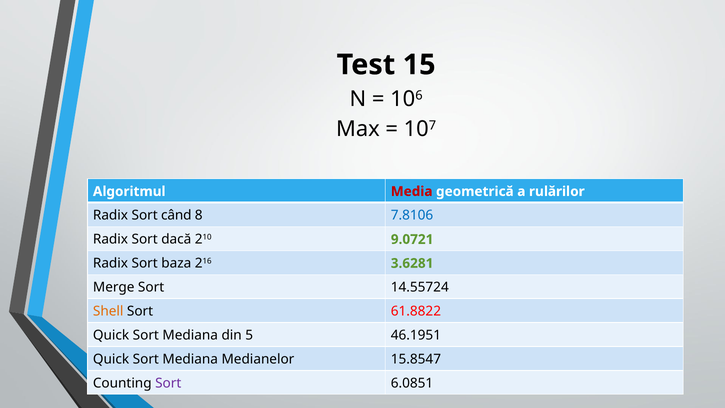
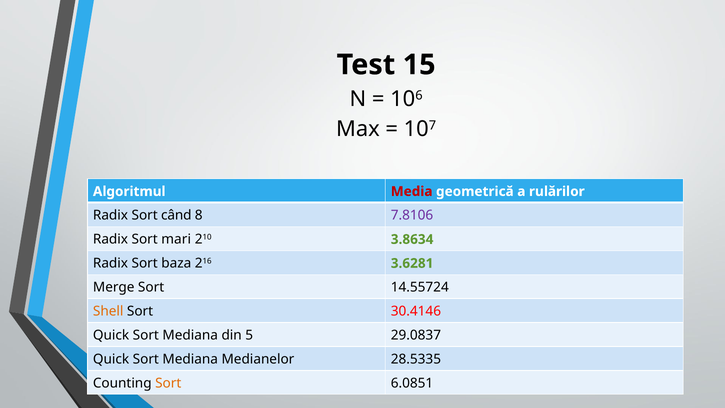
7.8106 colour: blue -> purple (412, 215)
dacă: dacă -> mari (176, 239)
9.0721: 9.0721 -> 3.8634 (412, 239)
61.8822: 61.8822 -> 30.4146 (416, 311)
46.1951: 46.1951 -> 29.0837 (416, 335)
15.8547: 15.8547 -> 28.5335 (416, 359)
Sort colour: purple -> orange (168, 383)
